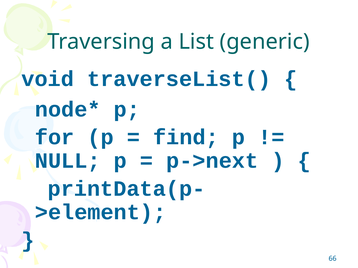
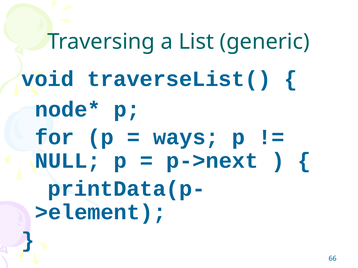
find: find -> ways (186, 137)
